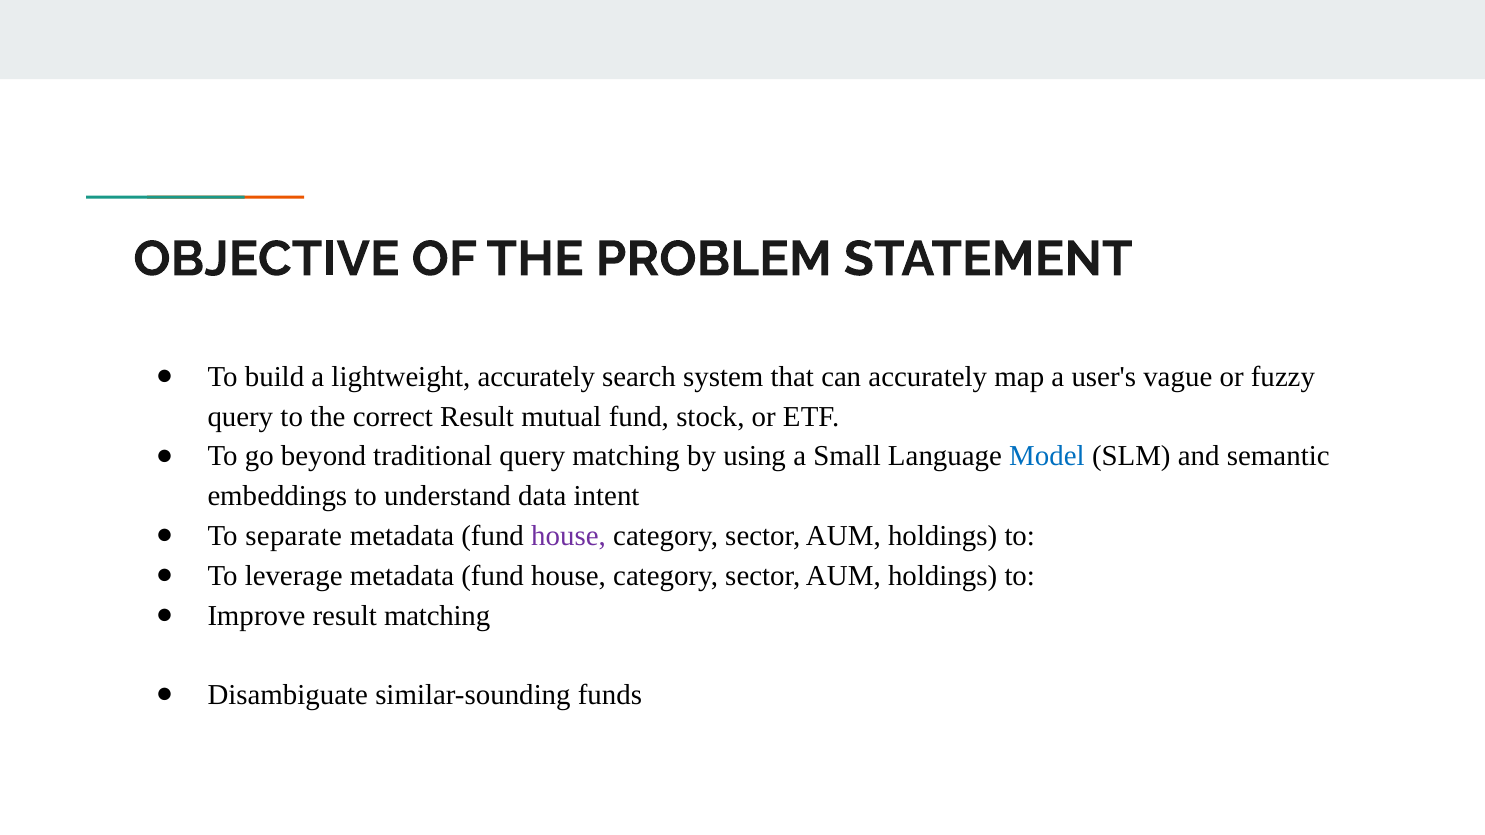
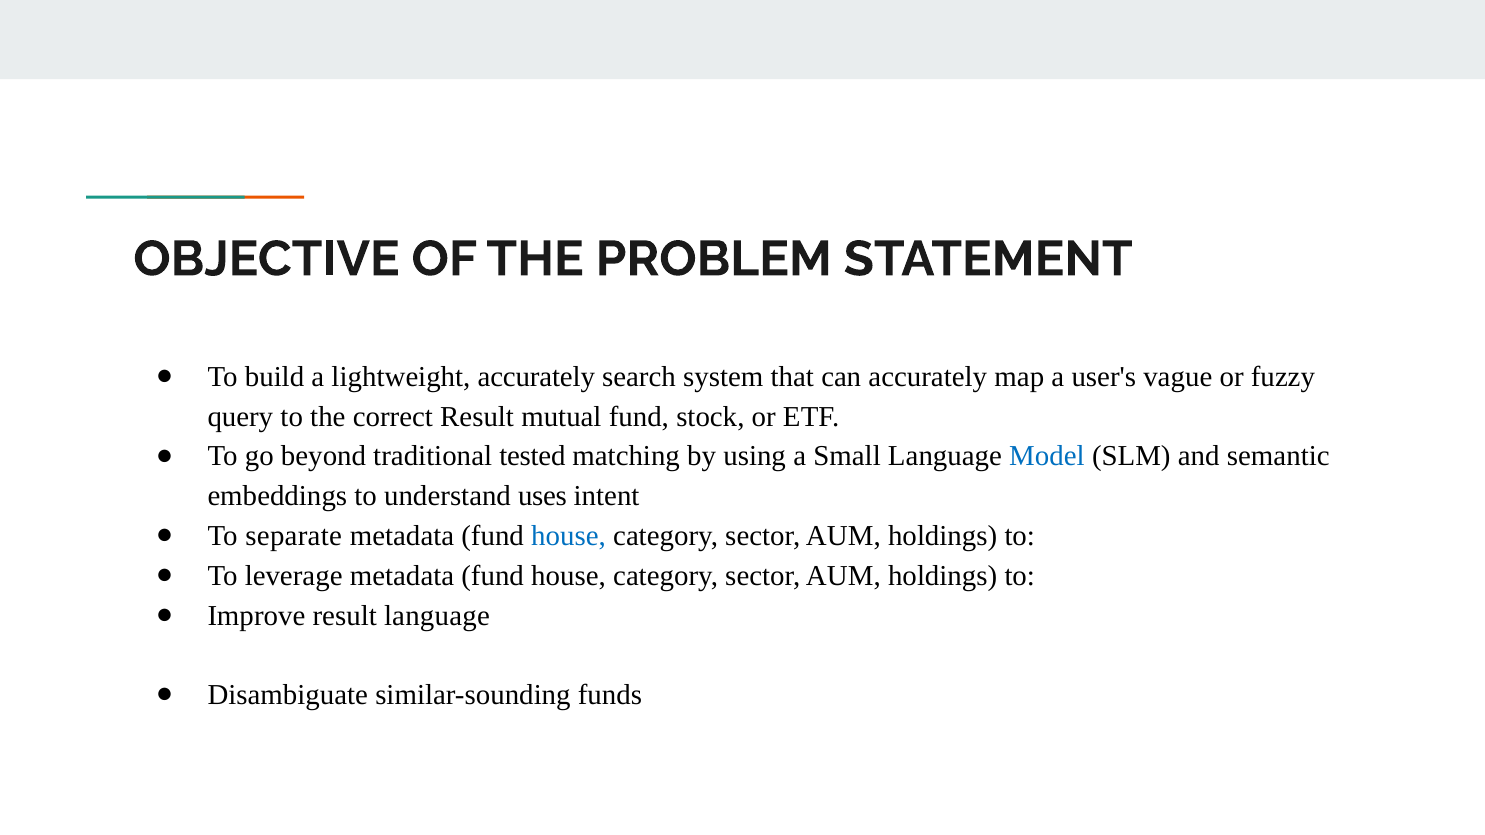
traditional query: query -> tested (532, 457)
data: data -> uses (542, 496)
house colour: purple -> blue (569, 536)
result matching: matching -> language (437, 616)
